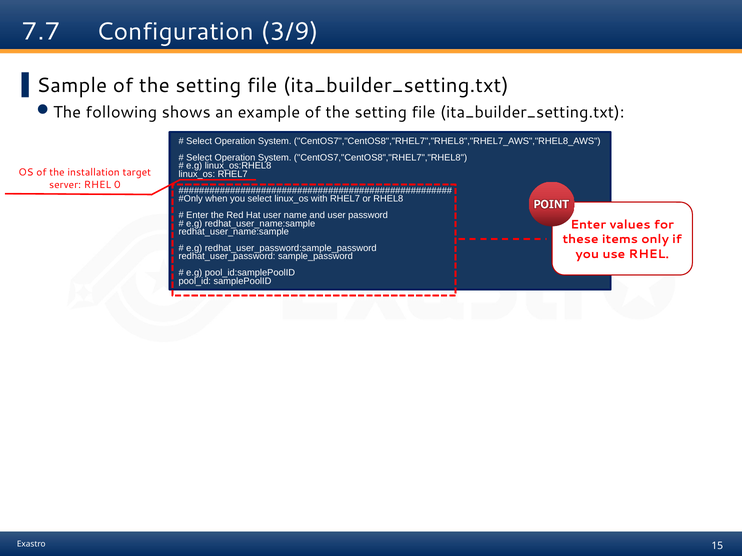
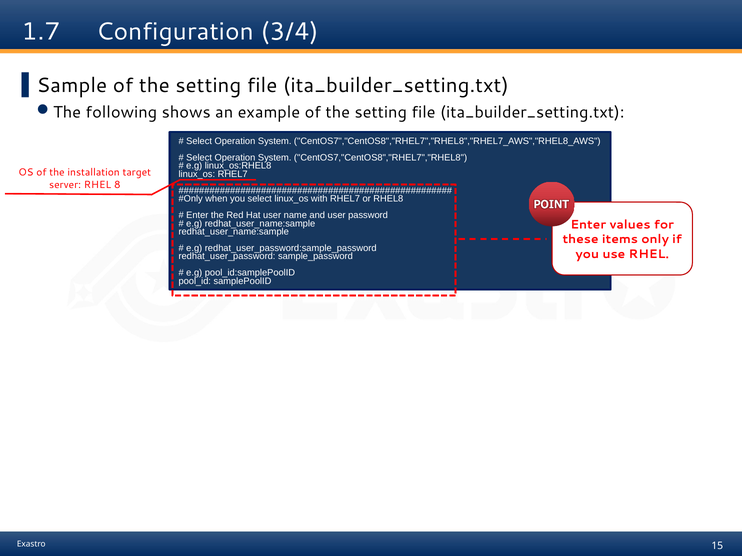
7.7: 7.7 -> 1.7 (41, 32)
3/9: 3/9 -> 3/4 (290, 32)
0: 0 -> 8 (117, 185)
